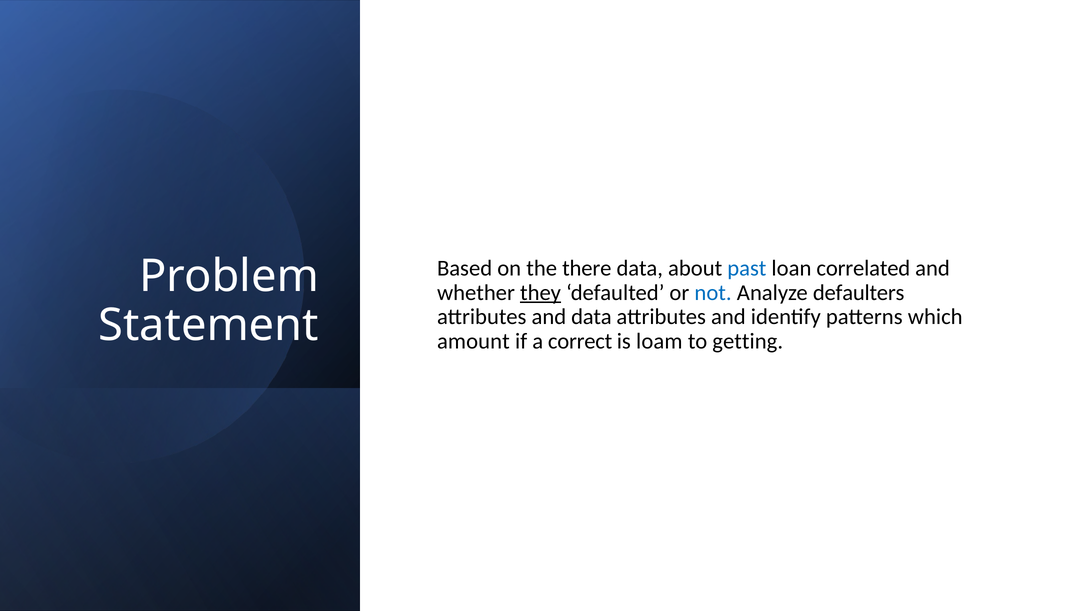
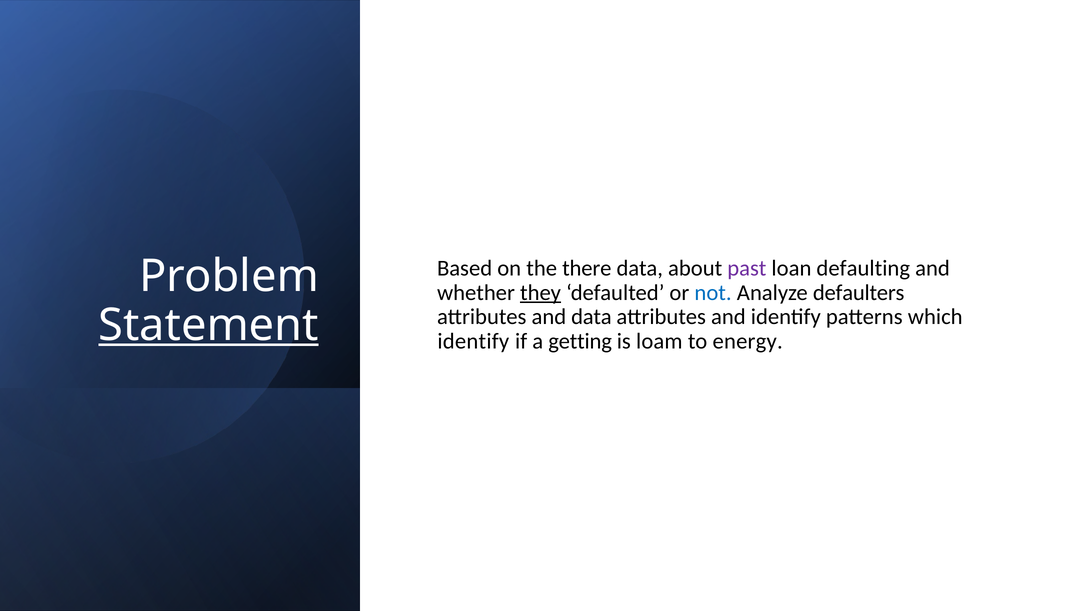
past colour: blue -> purple (747, 268)
correlated: correlated -> defaulting (863, 268)
Statement underline: none -> present (209, 325)
amount: amount -> identify (473, 342)
correct: correct -> getting (580, 342)
getting: getting -> energy (748, 342)
